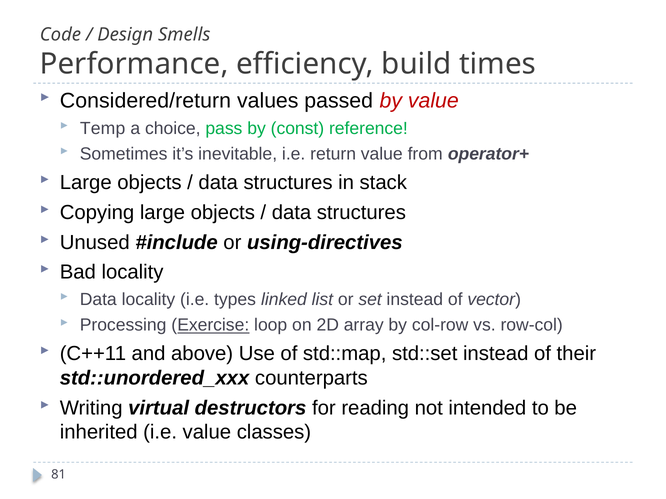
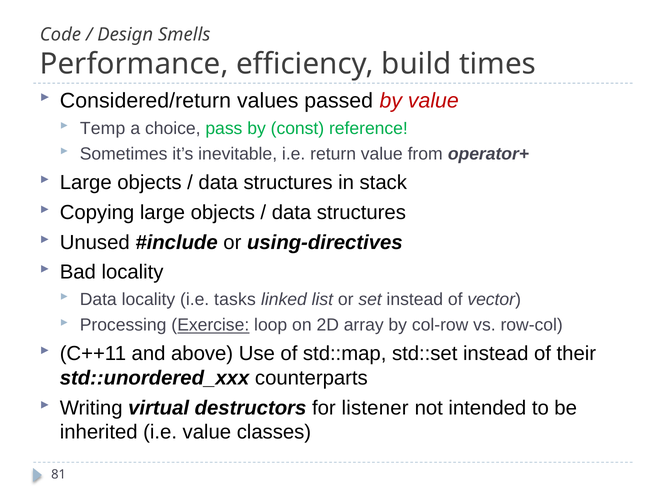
types: types -> tasks (235, 300)
reading: reading -> listener (375, 408)
